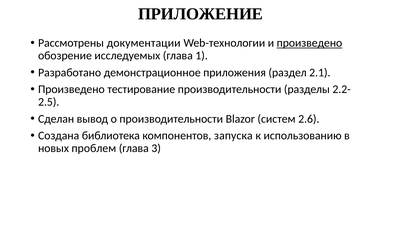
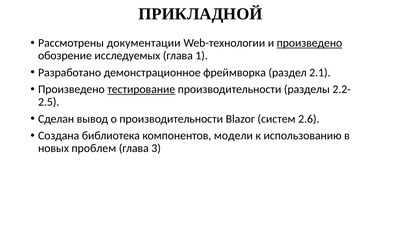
ПРИЛОЖЕНИЕ: ПРИЛОЖЕНИЕ -> ПРИКЛАДНОЙ (200, 14)
приложения: приложения -> фреймворка (235, 72)
тестирование underline: none -> present (141, 89)
запуска: запуска -> модели (233, 135)
